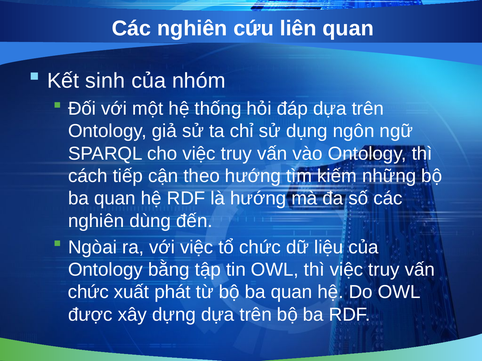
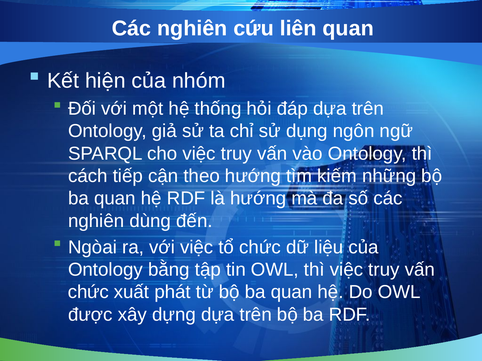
sinh: sinh -> hiện (105, 81)
